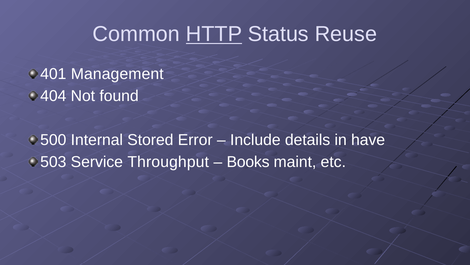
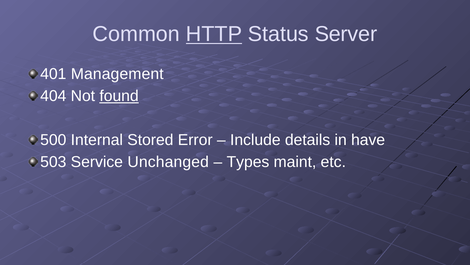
Reuse: Reuse -> Server (346, 34)
found underline: none -> present (119, 96)
Throughput: Throughput -> Unchanged (168, 162)
Books: Books -> Types (248, 162)
